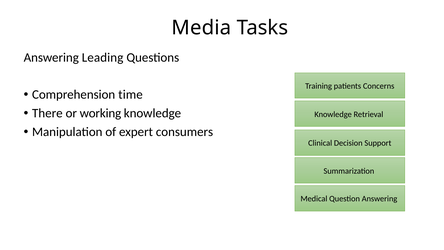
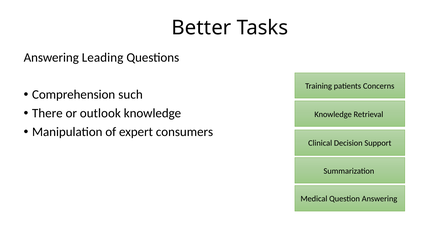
Media: Media -> Better (201, 28)
time: time -> such (131, 95)
working: working -> outlook (100, 113)
